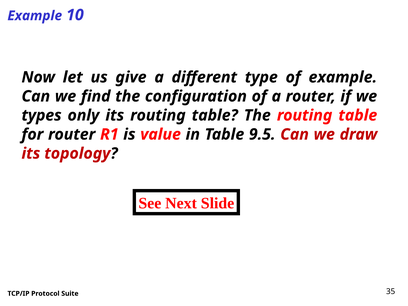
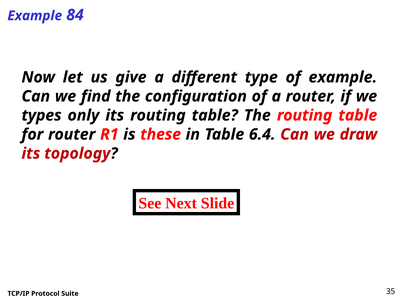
10: 10 -> 84 (75, 15)
value: value -> these (161, 134)
9.5: 9.5 -> 6.4 (262, 134)
